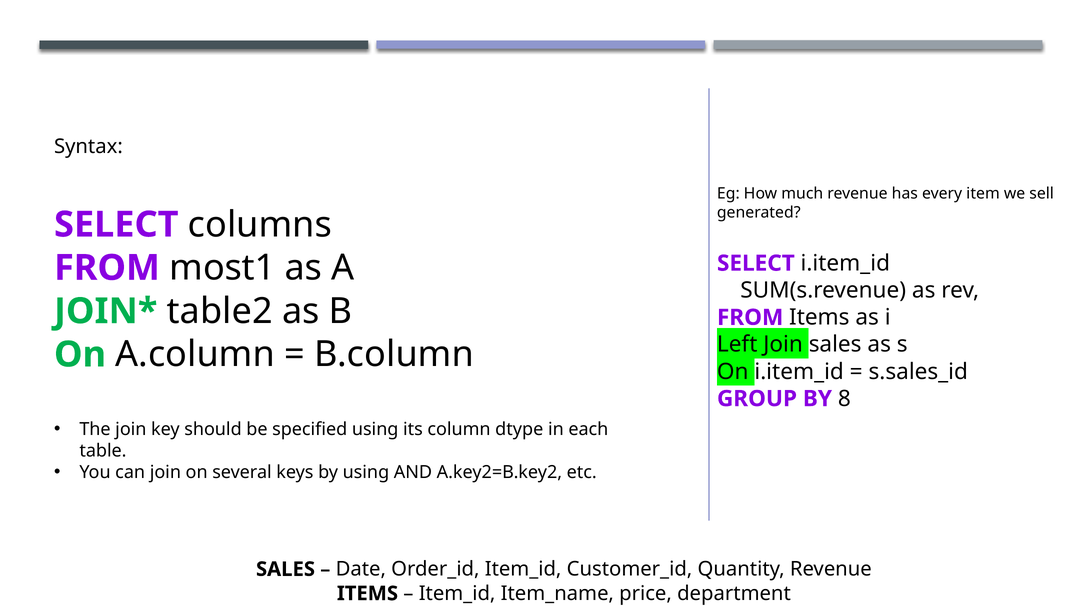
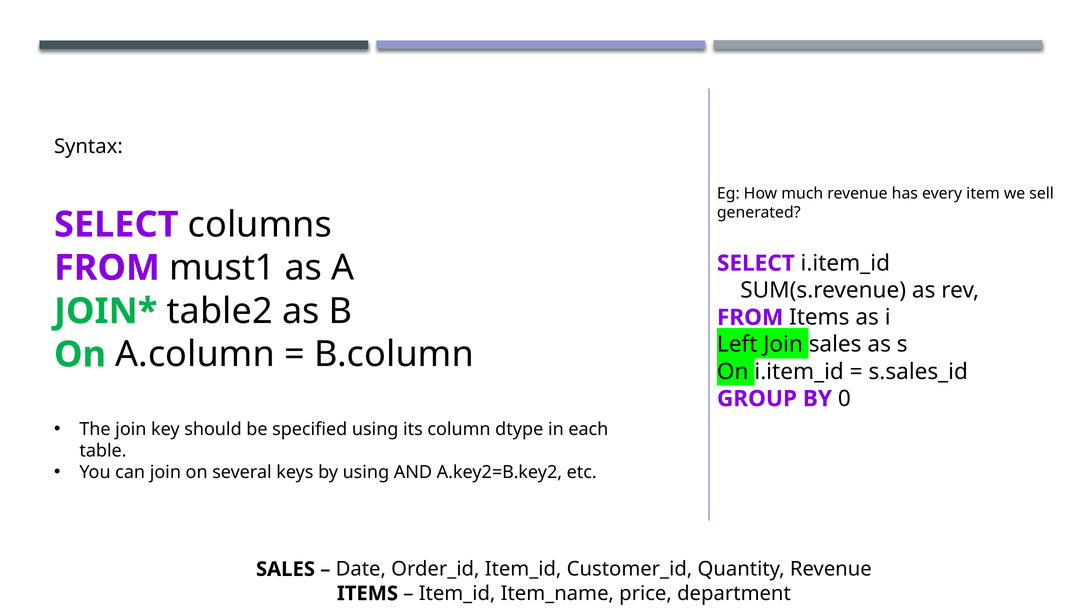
most1: most1 -> must1 (222, 268)
8: 8 -> 0 (844, 398)
